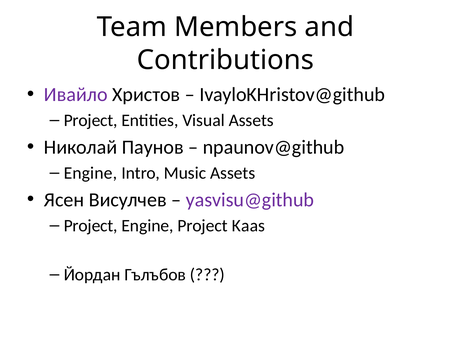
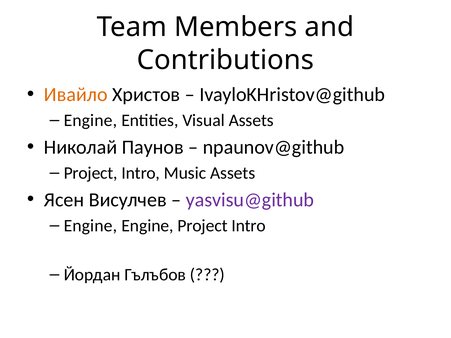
Ивайло colour: purple -> orange (76, 95)
Project: Project -> Engine (90, 121)
Engine: Engine -> Project (91, 173)
Project: Project -> Engine (90, 226)
Engine Project Kaas: Kaas -> Intro (249, 226)
